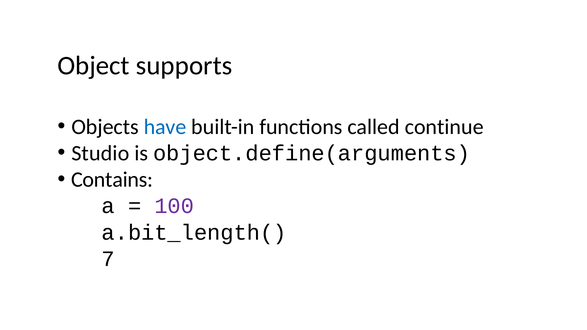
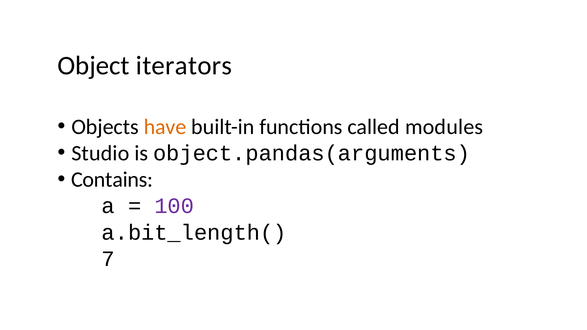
supports: supports -> iterators (184, 66)
have colour: blue -> orange (165, 127)
continue: continue -> modules (444, 127)
object.define(arguments: object.define(arguments -> object.pandas(arguments (312, 153)
